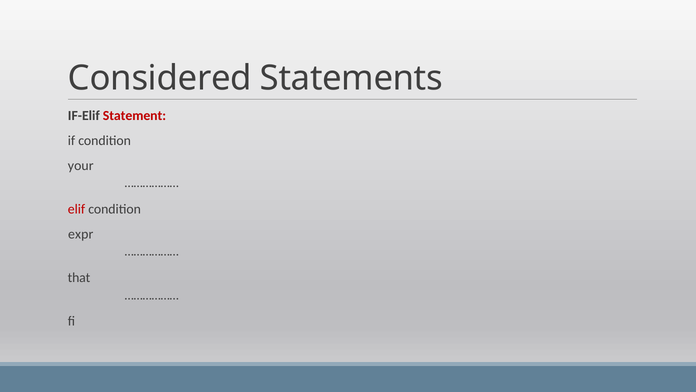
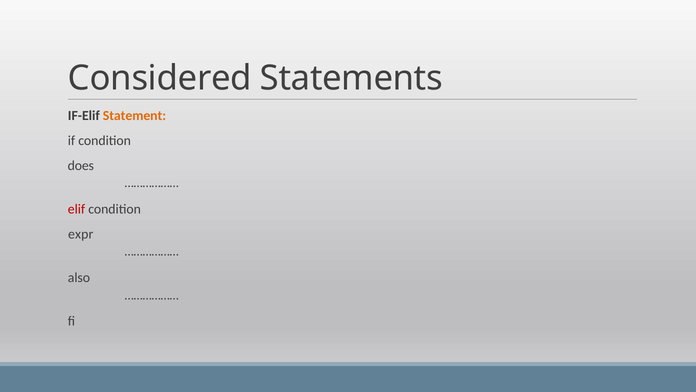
Statement colour: red -> orange (134, 115)
your: your -> does (81, 165)
that: that -> also (79, 277)
